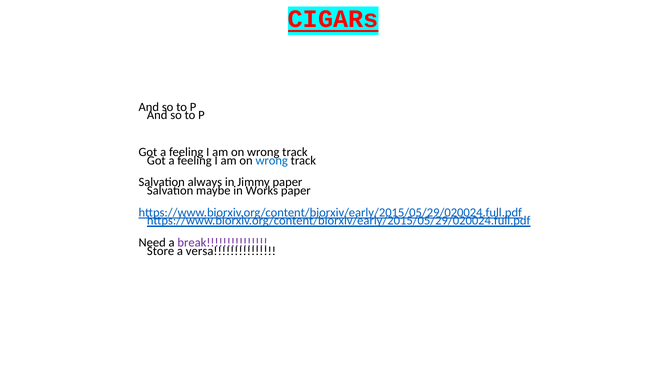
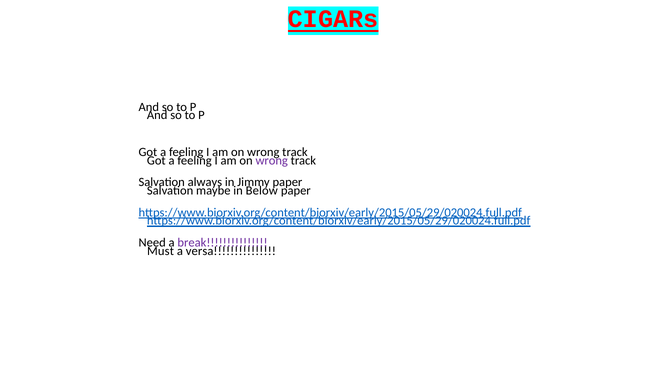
wrong colour: blue -> purple (272, 161)
Works: Works -> Below (262, 191)
Store: Store -> Must (161, 251)
